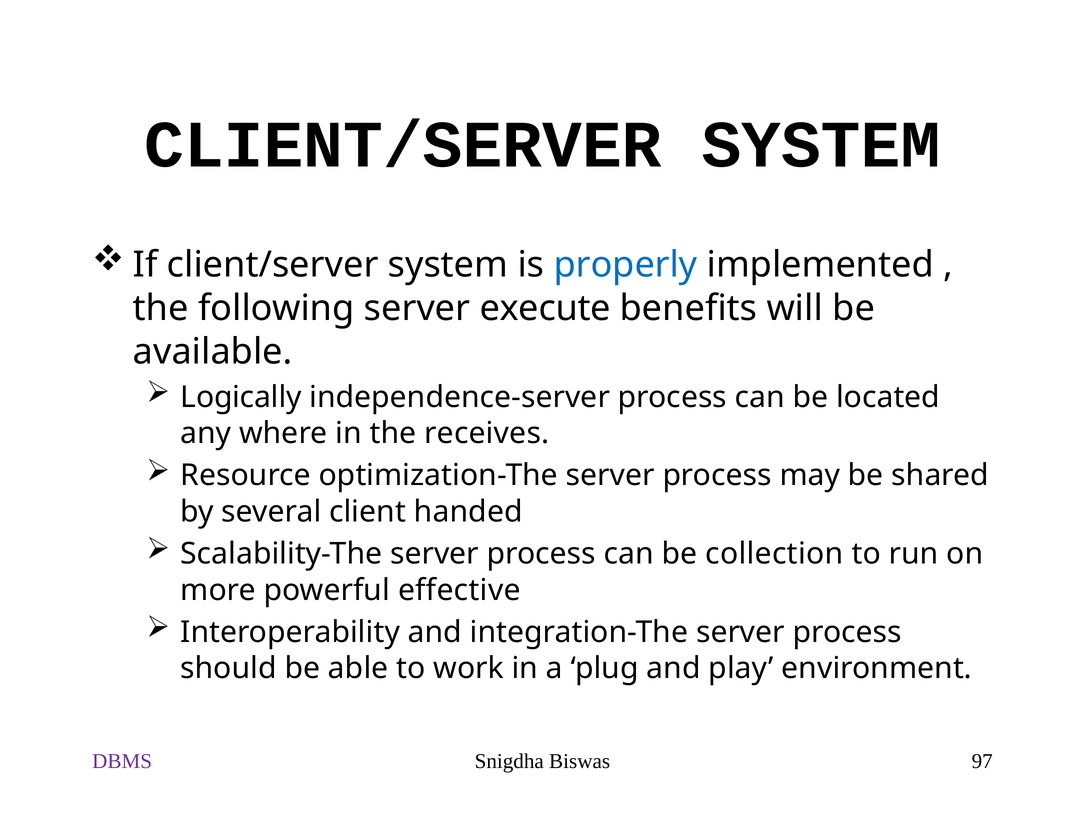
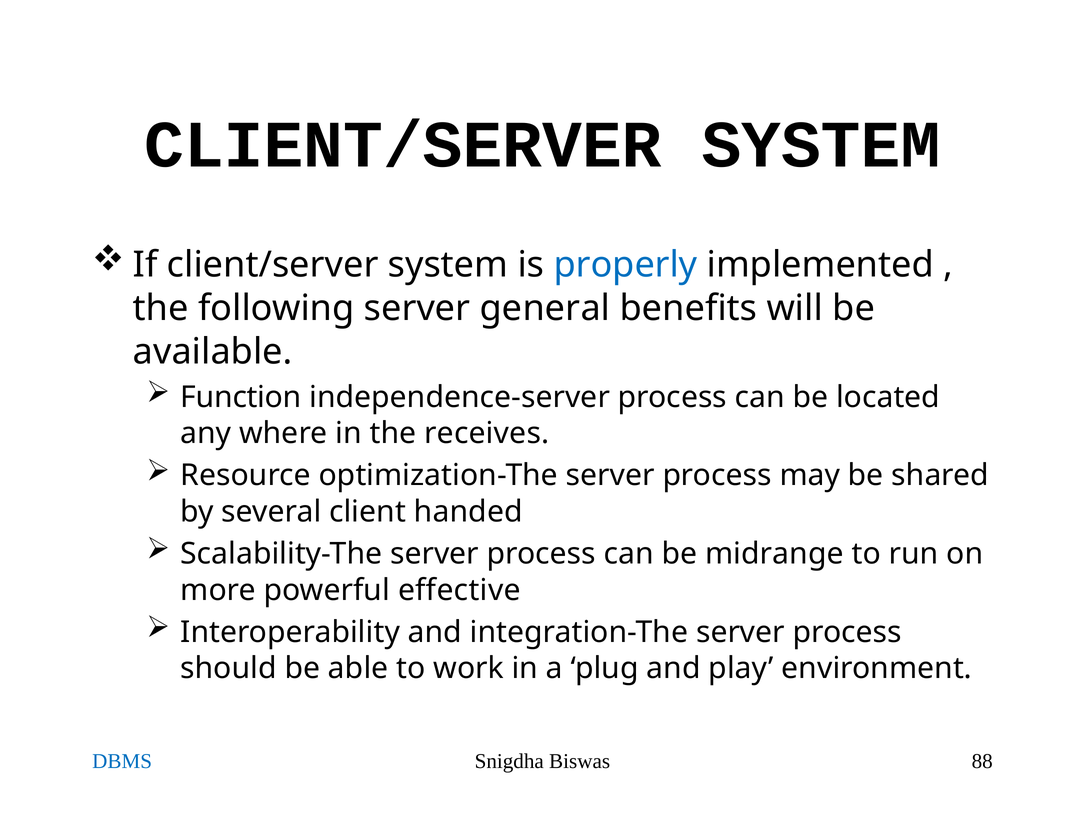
execute: execute -> general (545, 308)
Logically: Logically -> Function (241, 397)
collection: collection -> midrange (774, 554)
DBMS colour: purple -> blue (122, 761)
97: 97 -> 88 (982, 761)
